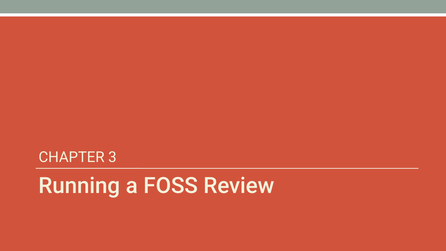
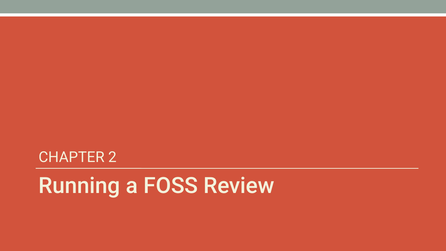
3: 3 -> 2 (112, 157)
